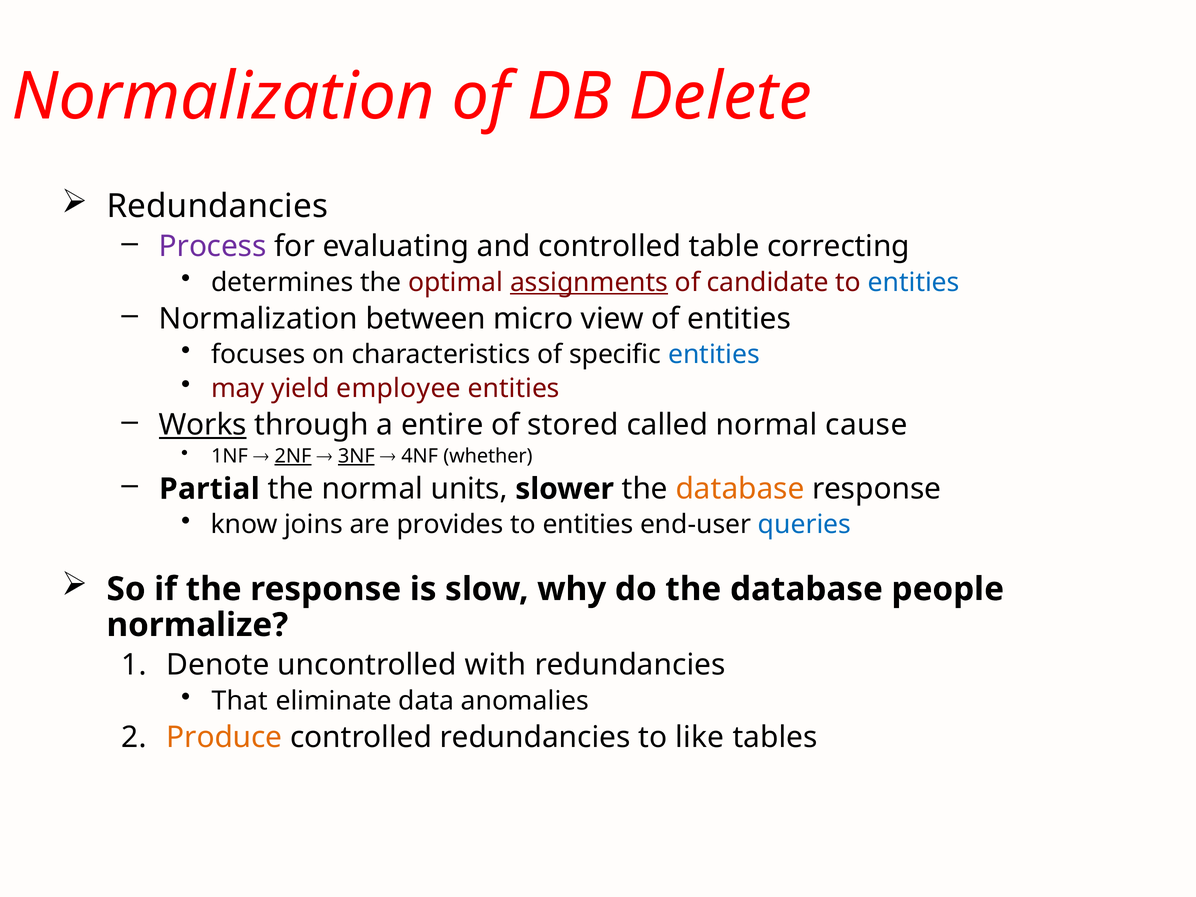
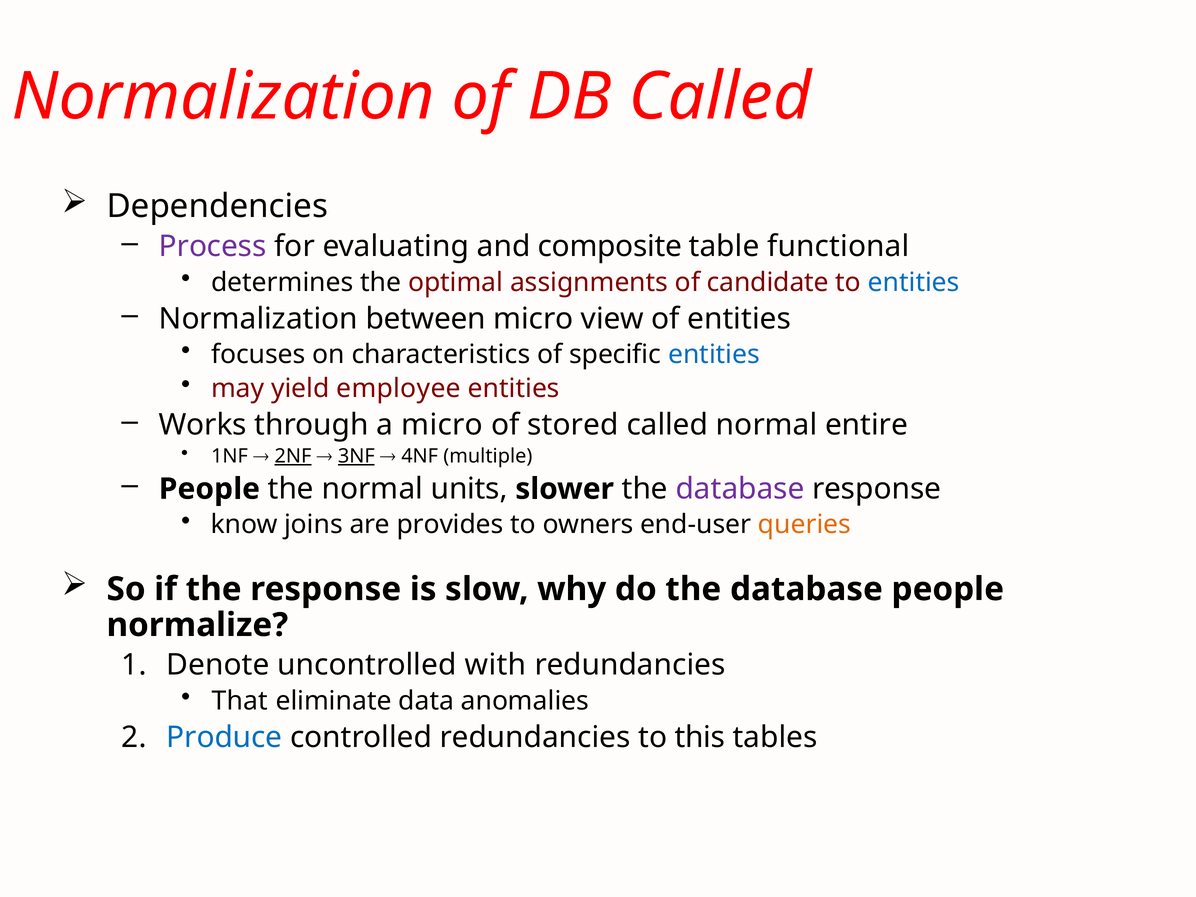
DB Delete: Delete -> Called (720, 97)
Redundancies: Redundancies -> Dependencies (217, 206)
and controlled: controlled -> composite (610, 247)
correcting: correcting -> functional (838, 247)
assignments underline: present -> none (589, 282)
Works underline: present -> none (203, 425)
a entire: entire -> micro (442, 425)
cause: cause -> entire (867, 425)
whether: whether -> multiple (488, 456)
Partial: Partial -> People (209, 489)
database colour: orange -> purple (740, 489)
entities: entities -> owners (588, 525)
queries colour: blue -> orange (805, 525)
Produce colour: orange -> blue (224, 737)
like: like -> this (700, 737)
